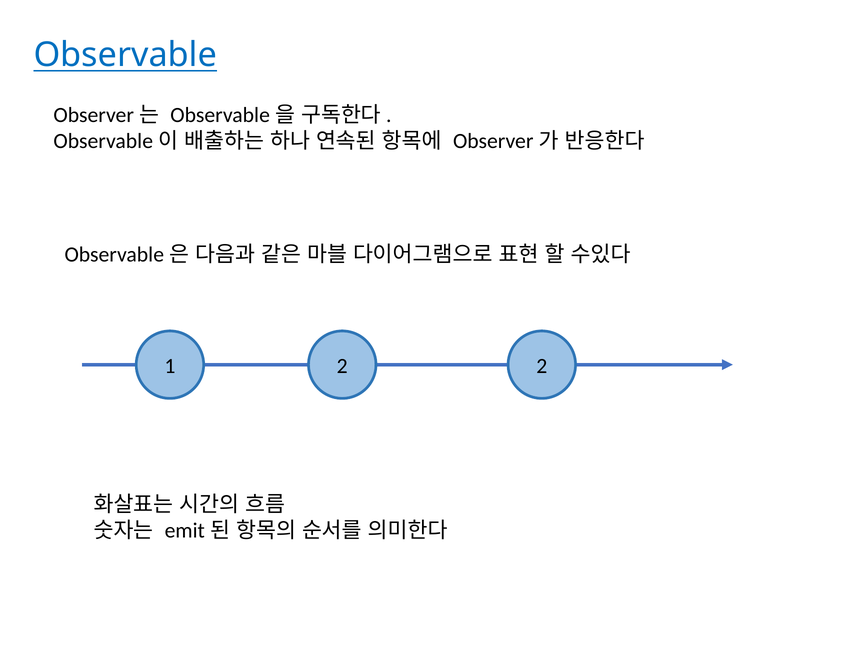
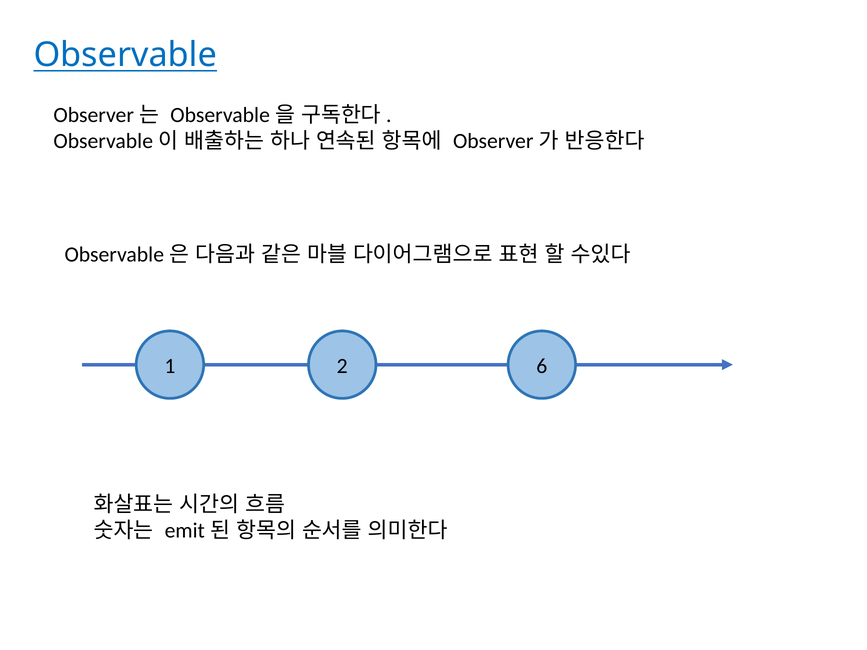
2 2: 2 -> 6 (542, 366)
